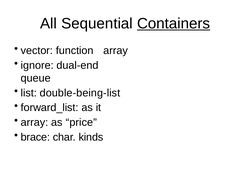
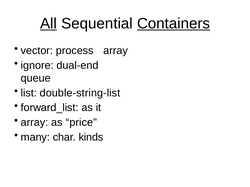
All underline: none -> present (48, 24)
function: function -> process (75, 51)
double-being-list: double-being-list -> double-string-list (80, 93)
brace: brace -> many (35, 137)
